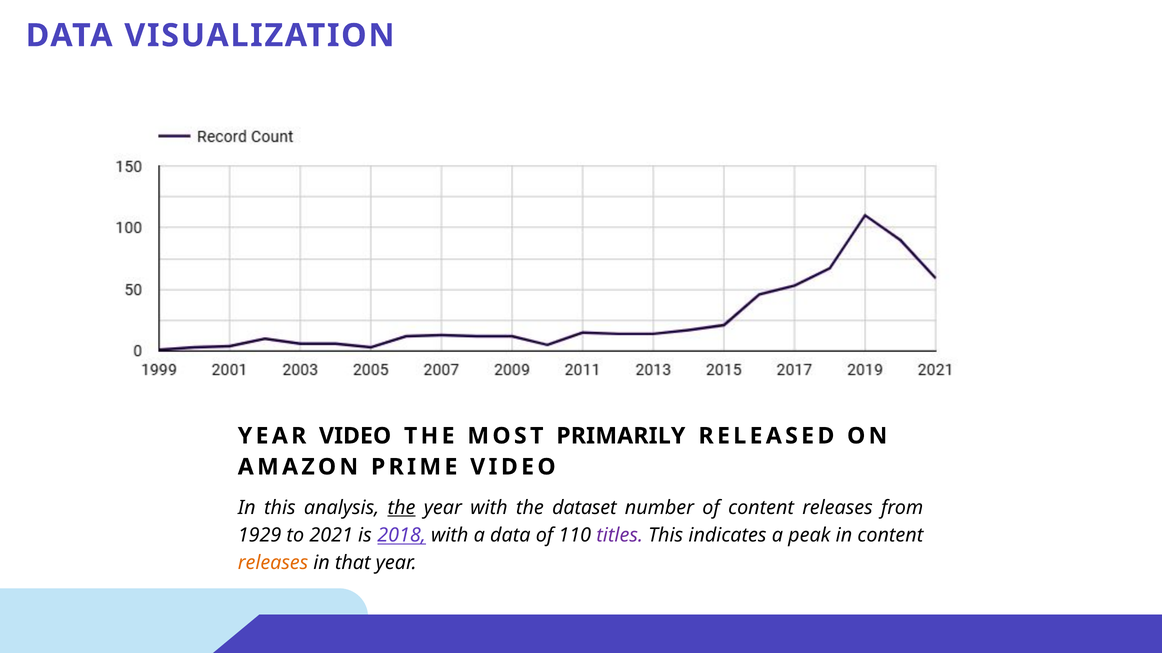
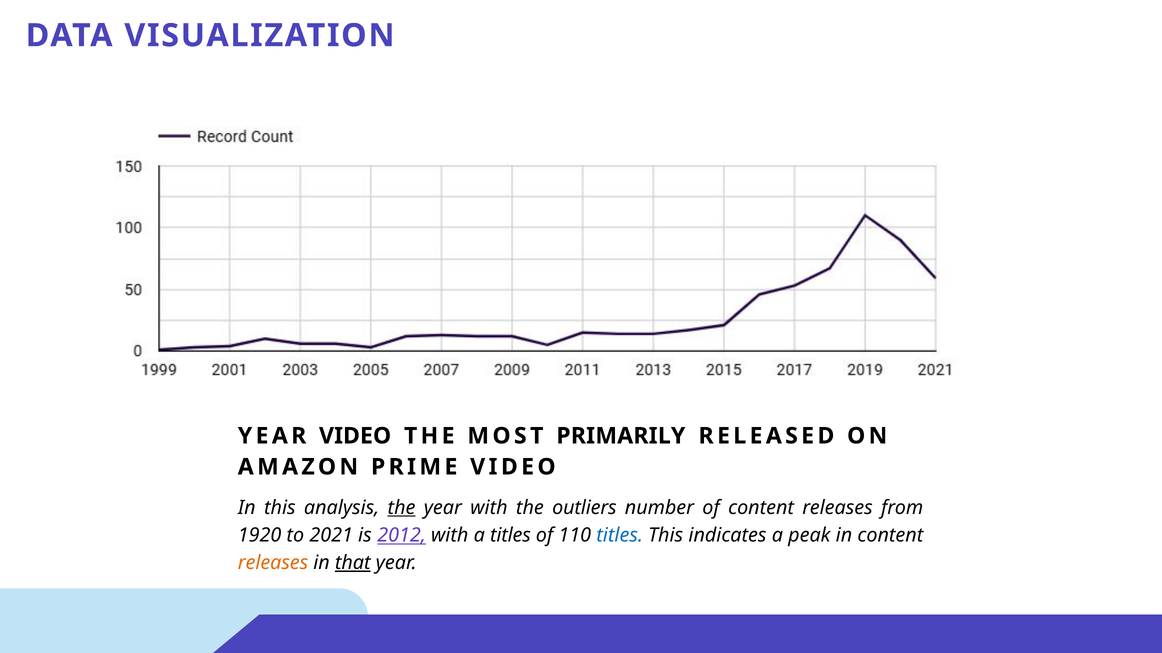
dataset: dataset -> outliers (584, 508)
1929: 1929 -> 1920 (260, 536)
2018: 2018 -> 2012 (402, 536)
a data: data -> titles (510, 536)
titles colour: purple -> blue (620, 536)
that underline: none -> present (353, 563)
